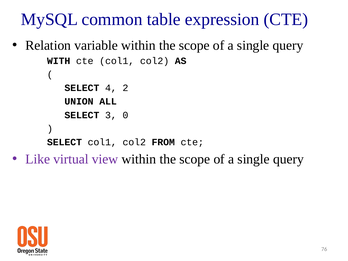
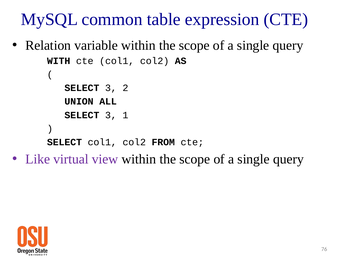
4: 4 -> 3 (111, 88)
0: 0 -> 1 (125, 115)
